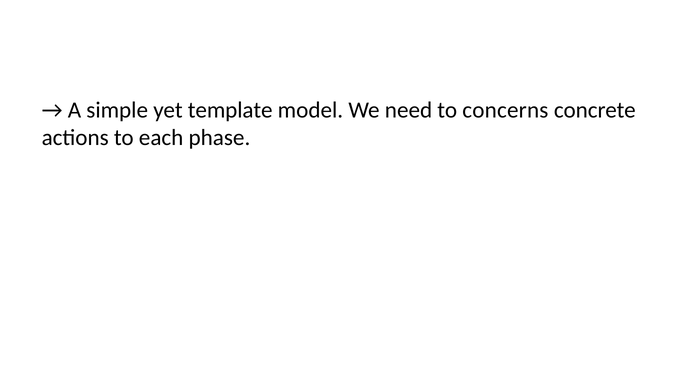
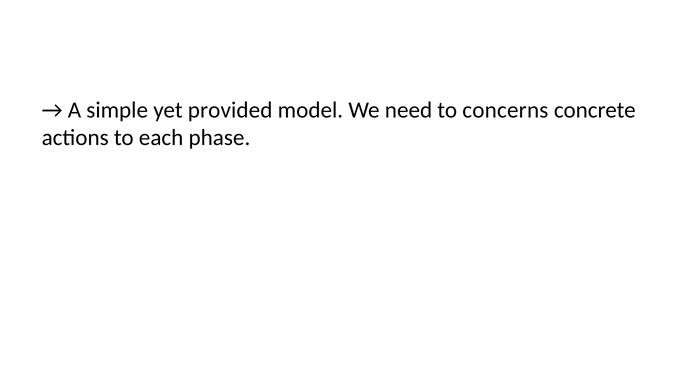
template: template -> provided (230, 110)
